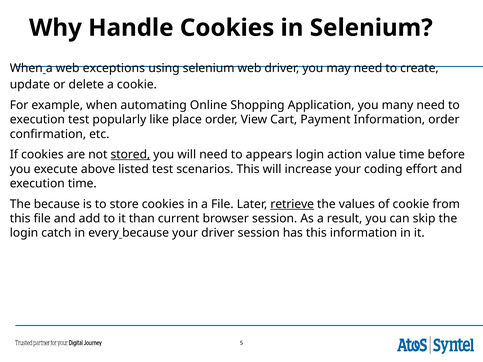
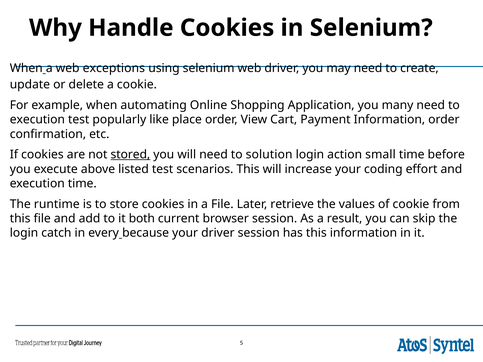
appears: appears -> solution (269, 155)
value: value -> small (380, 155)
The because: because -> runtime (57, 204)
retrieve underline: present -> none (292, 204)
than: than -> both (142, 219)
